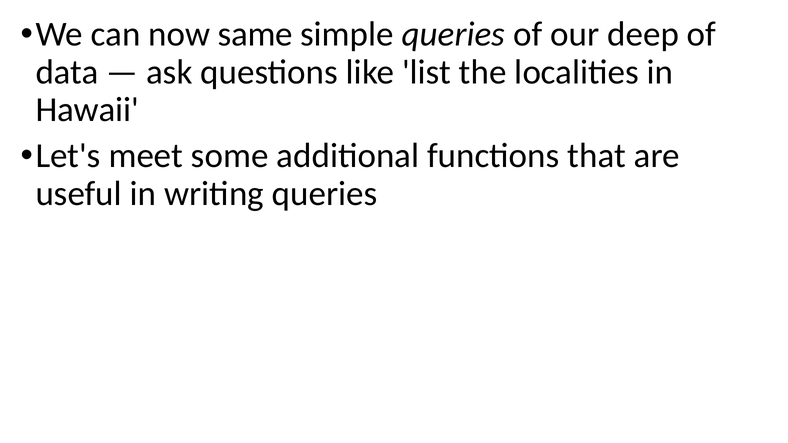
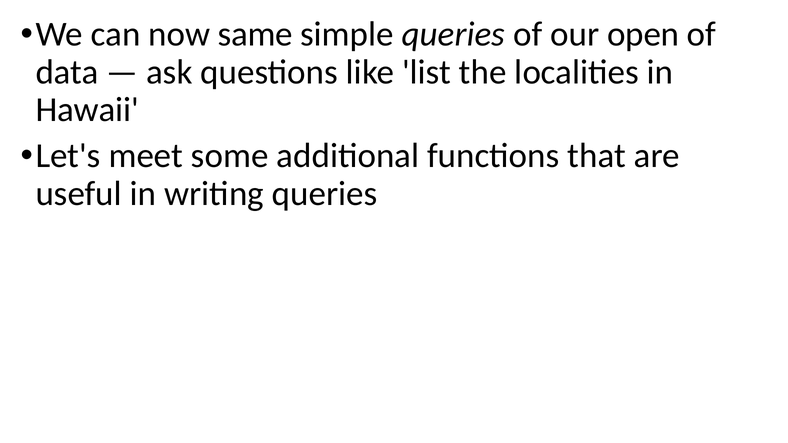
deep: deep -> open (643, 34)
